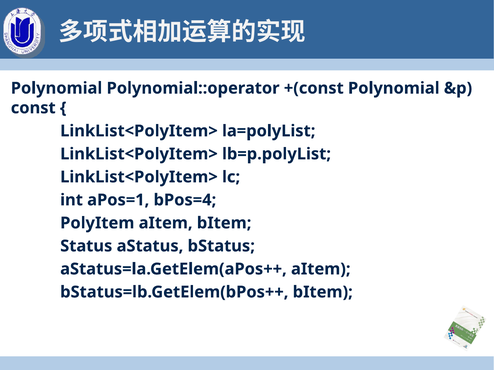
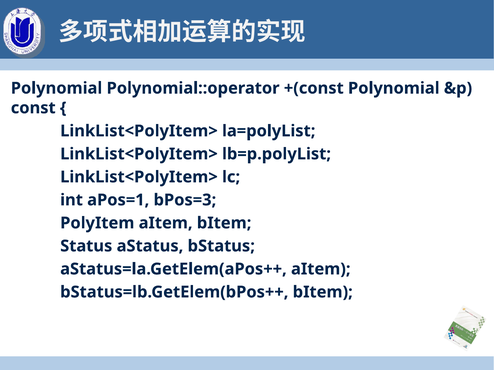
bPos=4: bPos=4 -> bPos=3 (185, 200)
